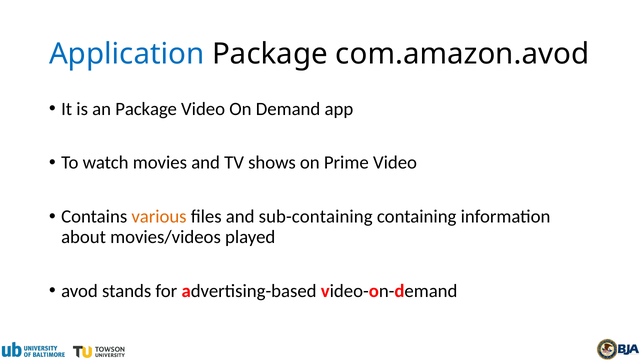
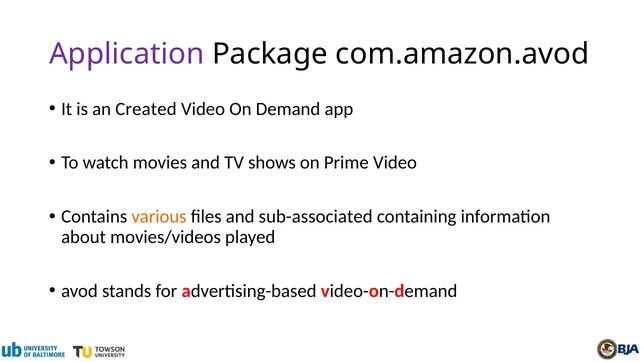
Application colour: blue -> purple (127, 54)
an Package: Package -> Created (146, 109)
sub-containing: sub-containing -> sub-associated (316, 217)
